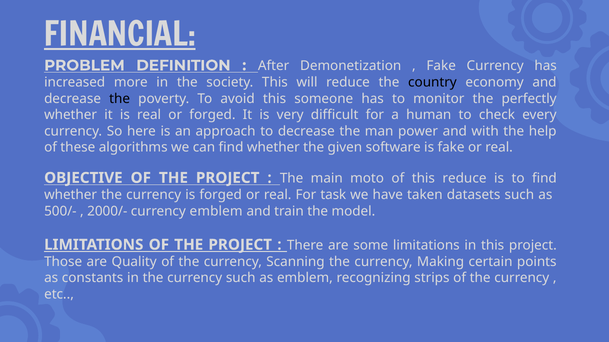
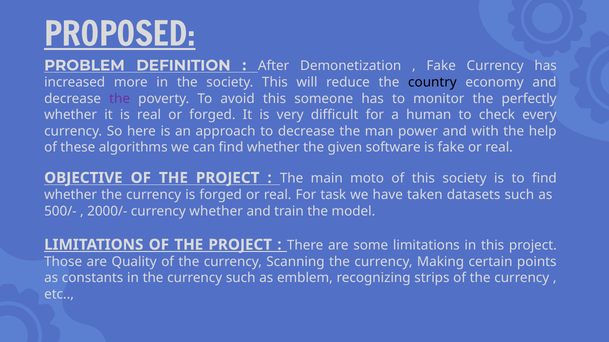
FINANCIAL: FINANCIAL -> PROPOSED (120, 34)
the colour: black -> purple (120, 99)
this reduce: reduce -> society (464, 179)
currency emblem: emblem -> whether (216, 211)
